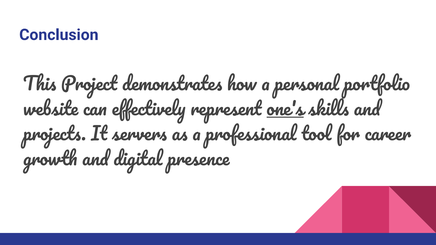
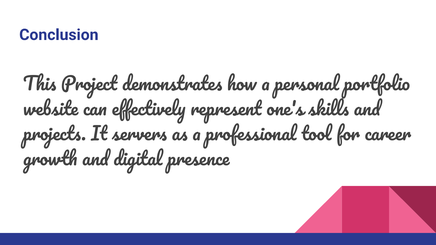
one's underline: present -> none (285, 110)
